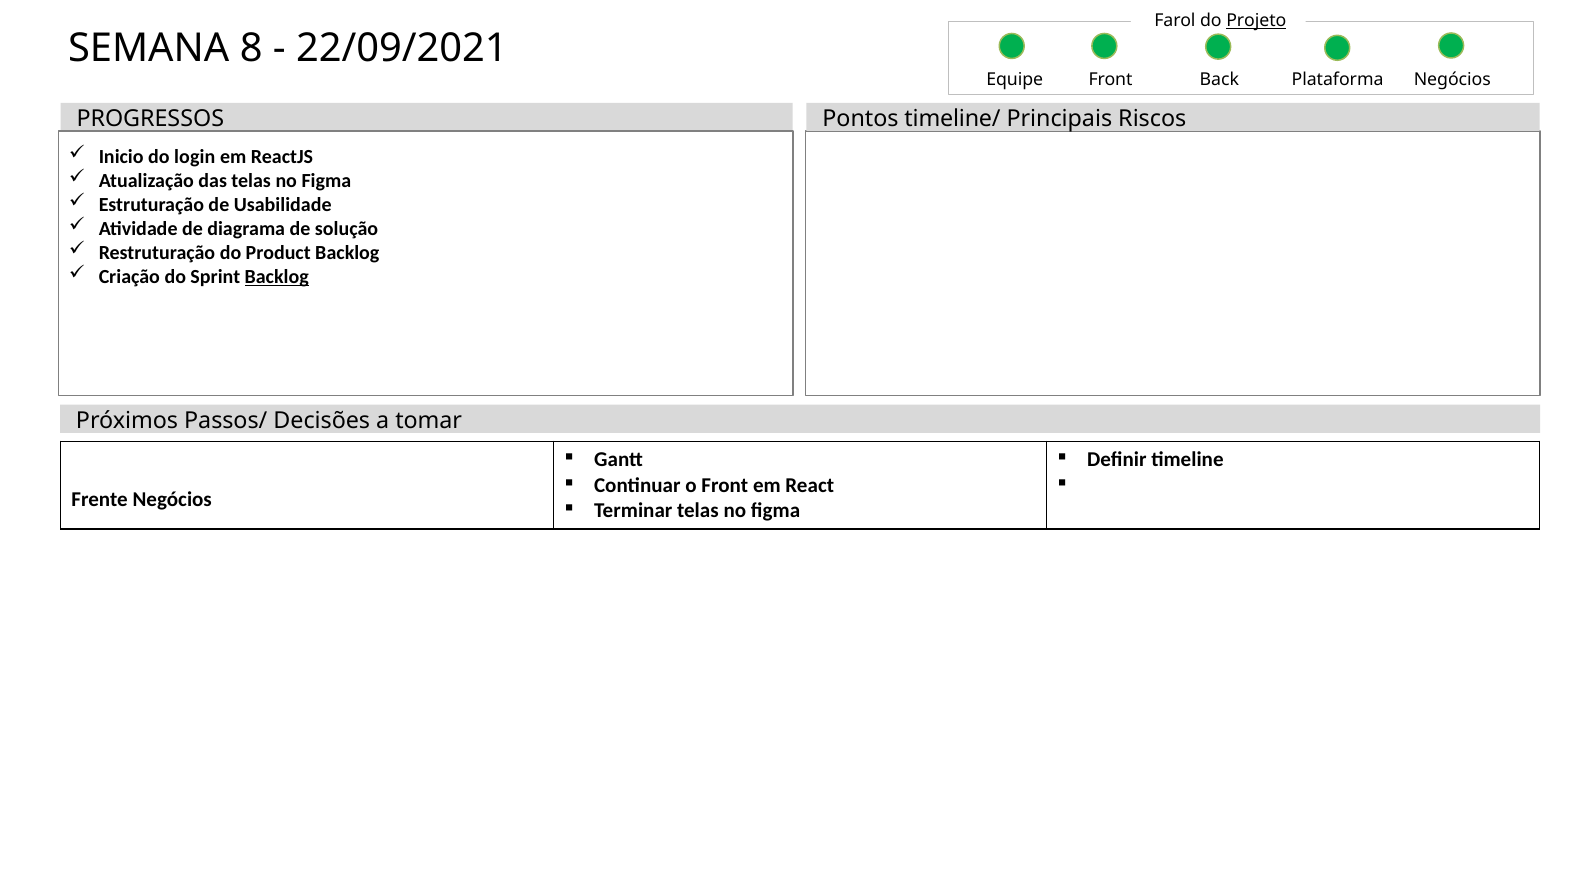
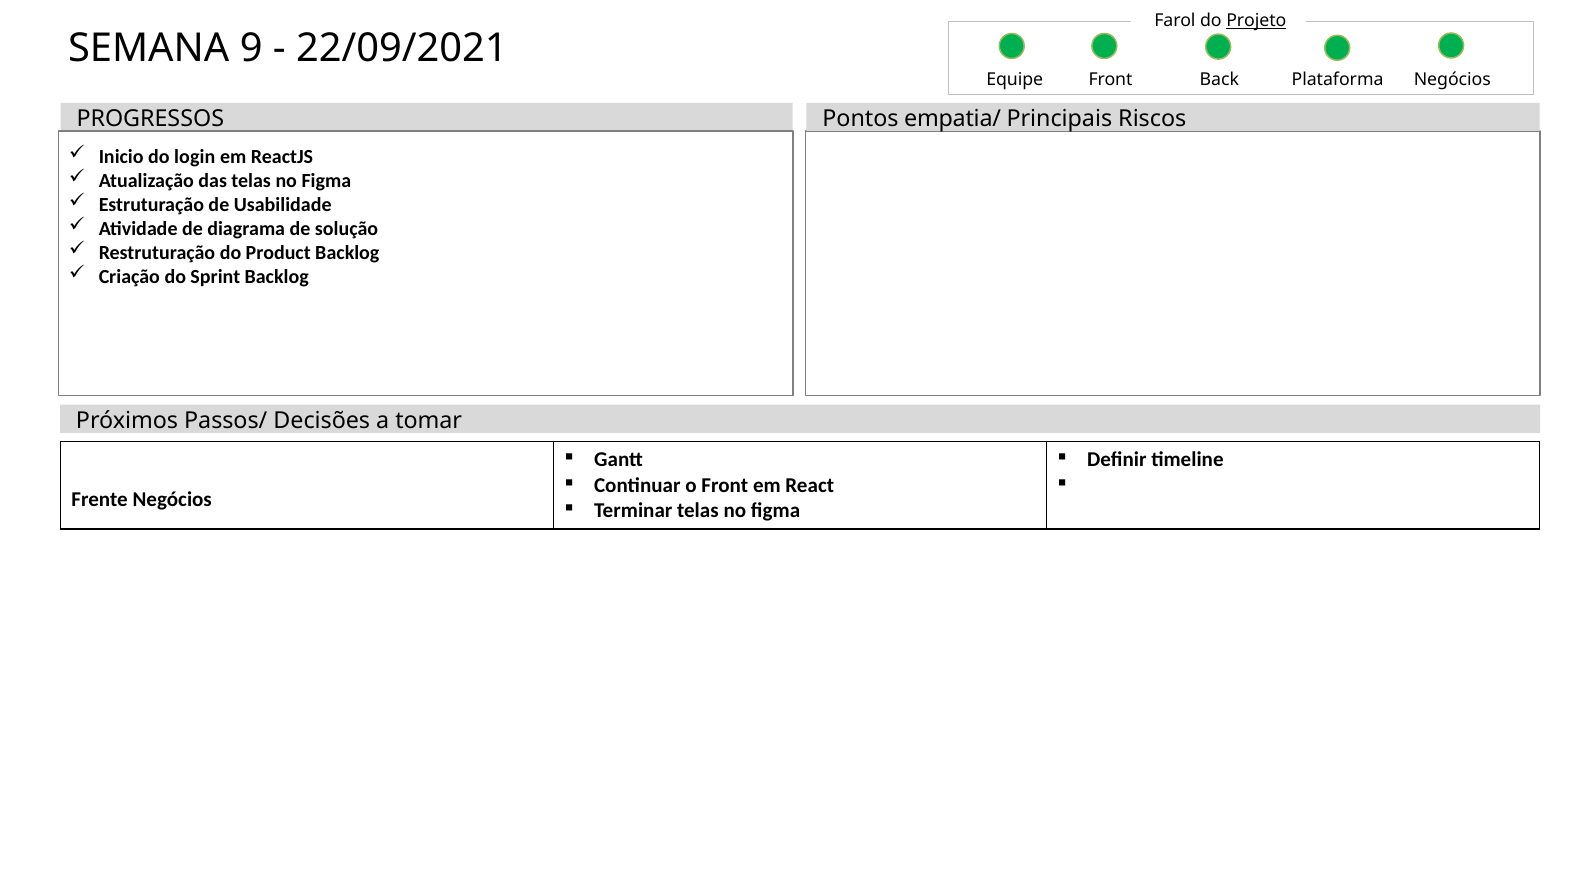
8: 8 -> 9 (251, 49)
timeline/: timeline/ -> empatia/ (953, 118)
Backlog underline: present -> none (277, 277)
